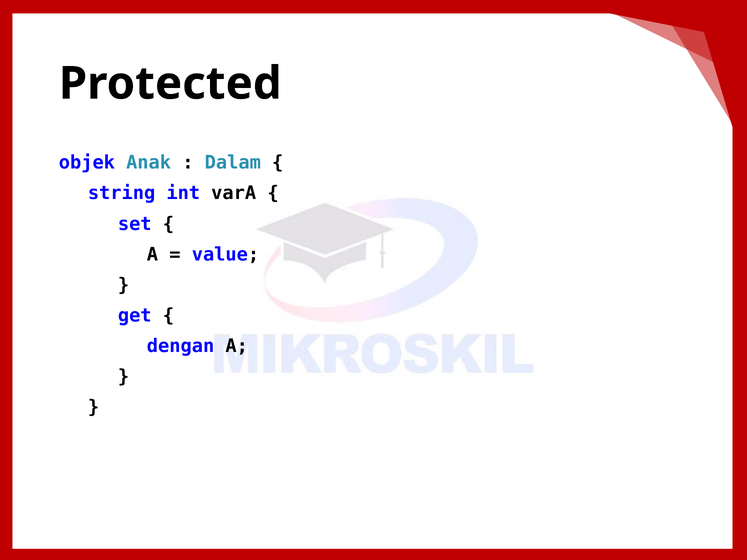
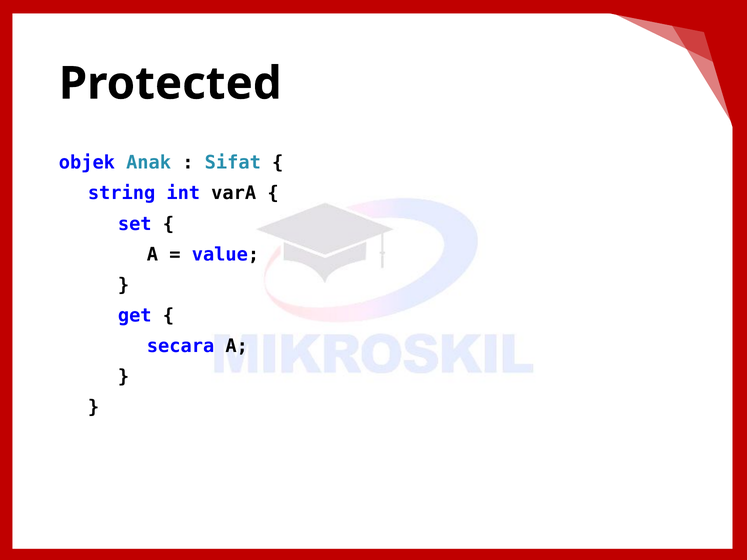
Dalam: Dalam -> Sifat (233, 163)
dengan: dengan -> secara (181, 346)
